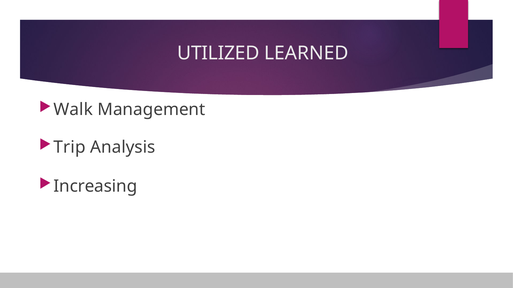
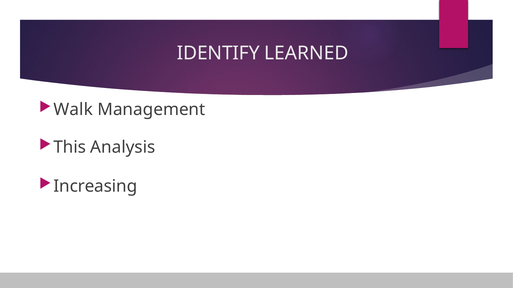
UTILIZED: UTILIZED -> IDENTIFY (218, 53)
Trip: Trip -> This (70, 148)
